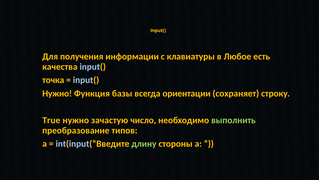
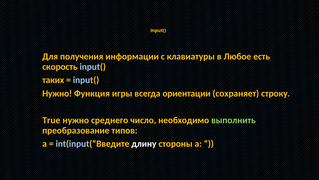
качества: качества -> скорость (60, 66)
точка: точка -> таких (53, 80)
базы: базы -> игры (122, 93)
зачастую: зачастую -> среднего (110, 120)
длину colour: light green -> white (144, 143)
